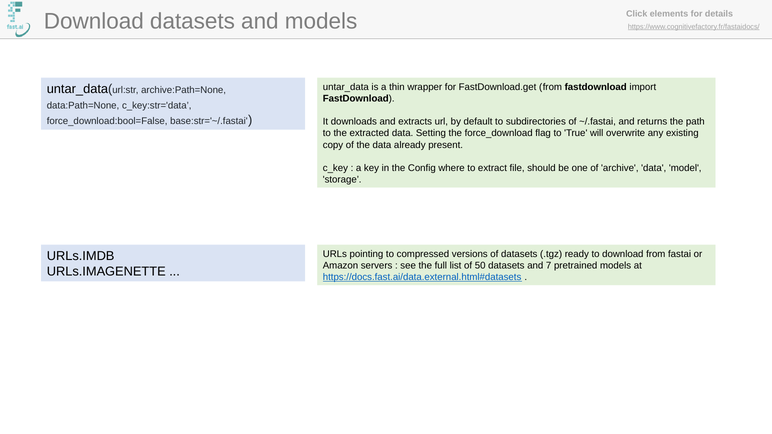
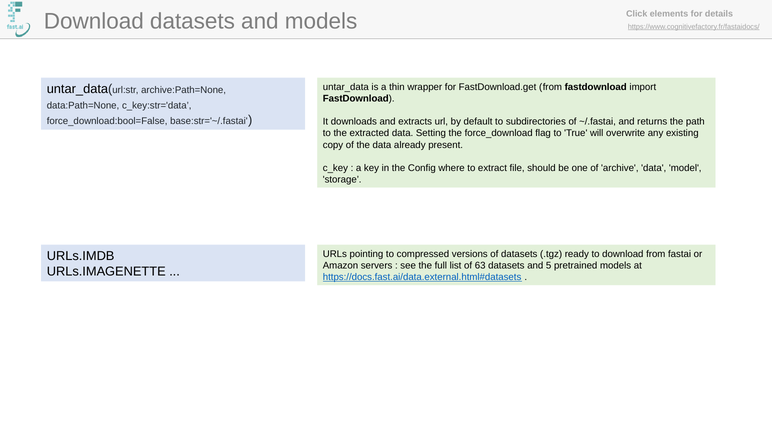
50: 50 -> 63 (480, 266)
7: 7 -> 5 (549, 266)
